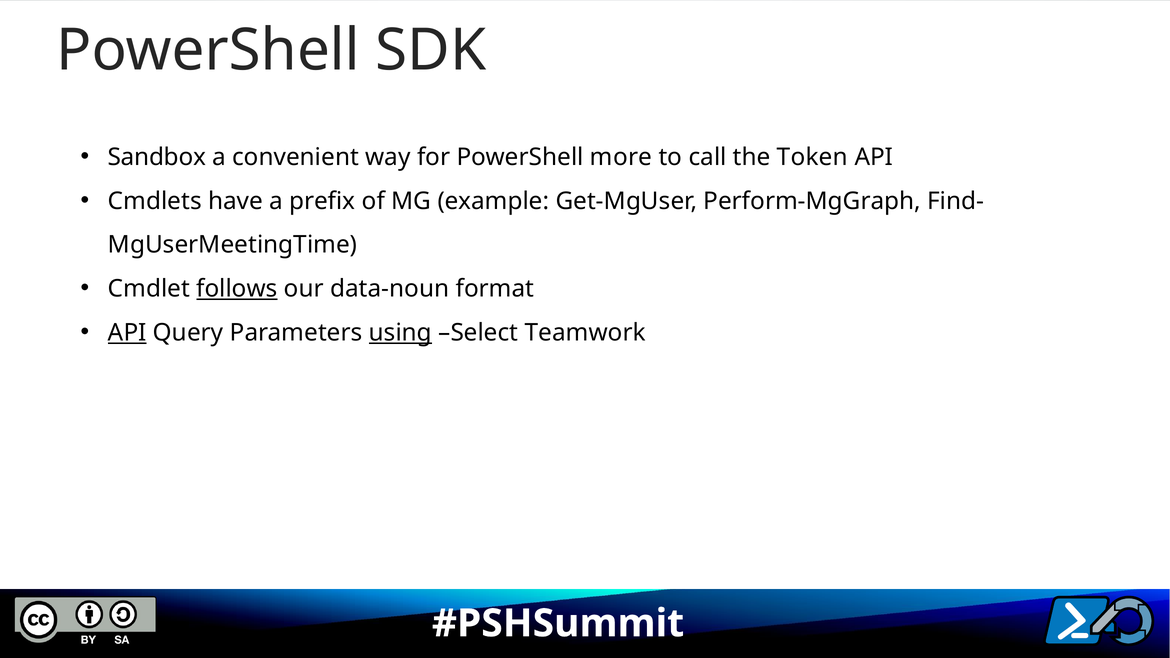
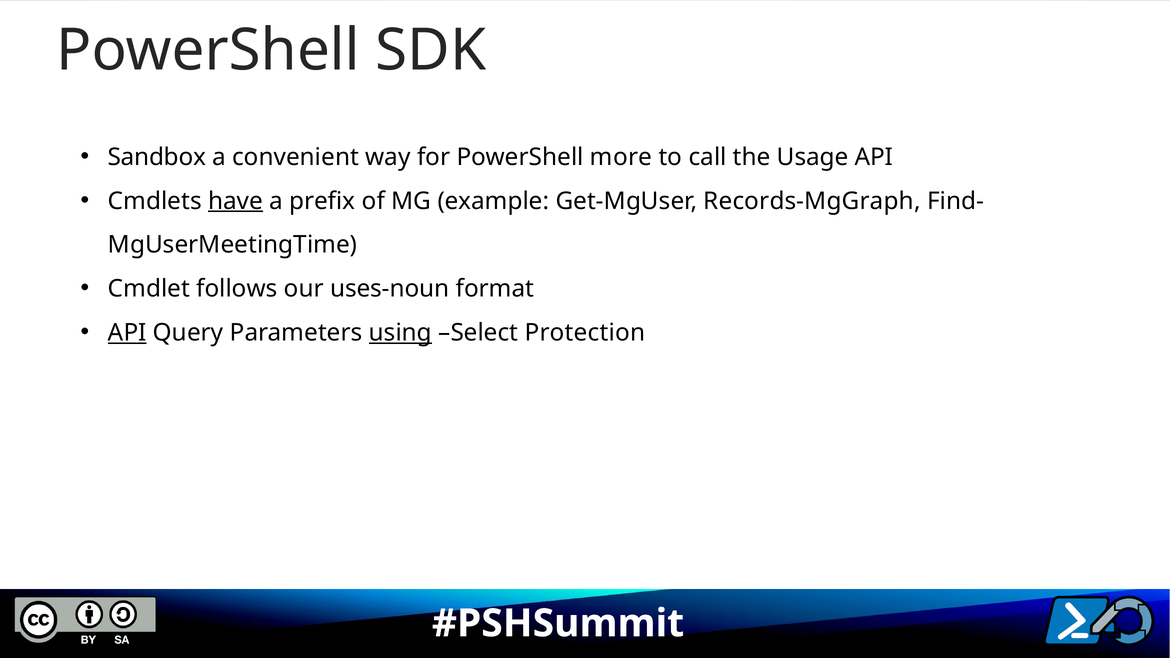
Token: Token -> Usage (813, 157)
have underline: none -> present (236, 201)
Perform-MgGraph: Perform-MgGraph -> Records-MgGraph (812, 201)
follows underline: present -> none (237, 289)
data-noun: data-noun -> uses-noun (390, 289)
Teamwork: Teamwork -> Protection (585, 333)
